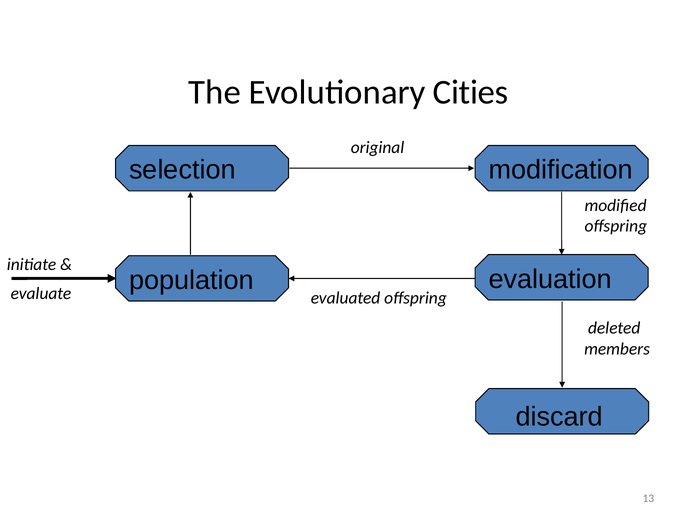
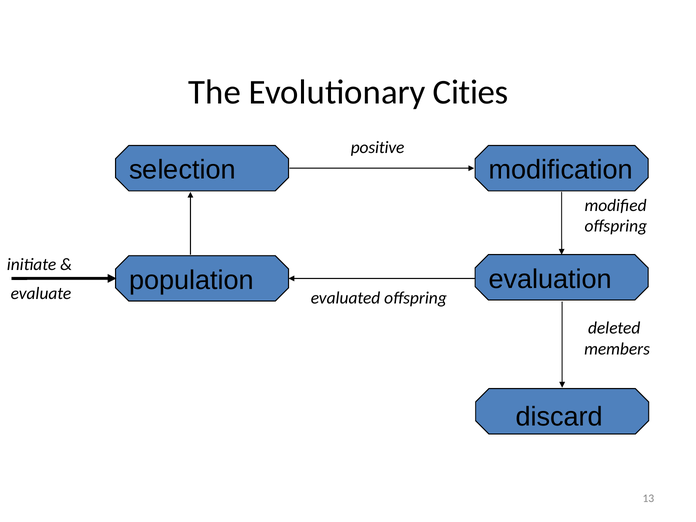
original: original -> positive (378, 147)
